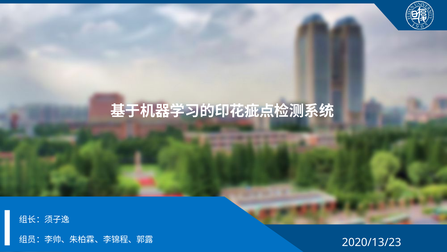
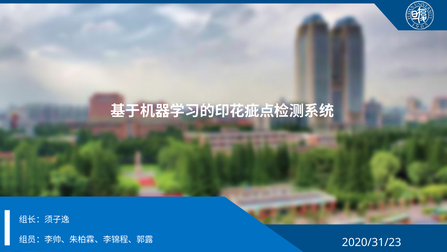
2020/13/23: 2020/13/23 -> 2020/31/23 (372, 242)
